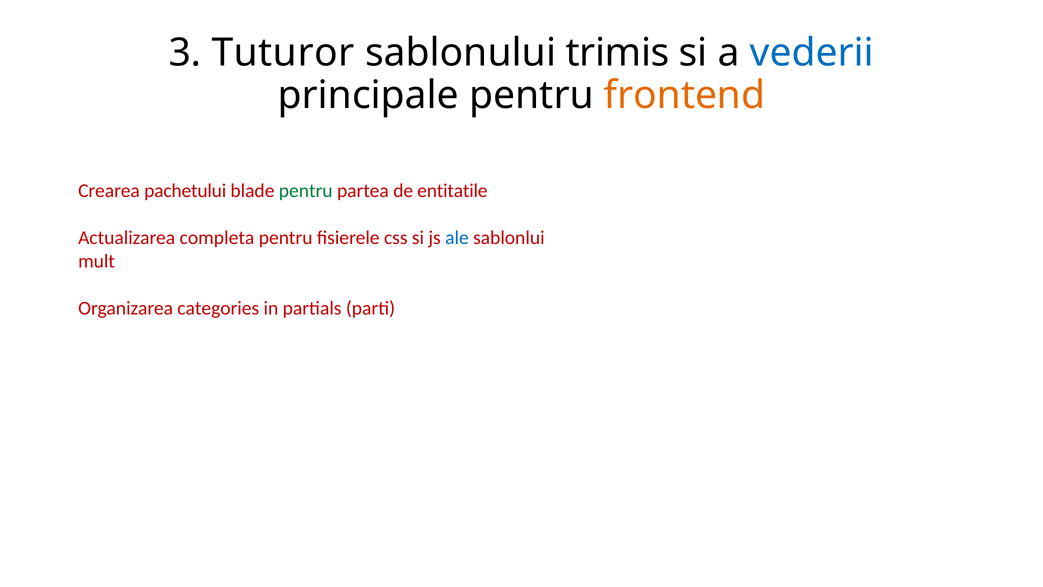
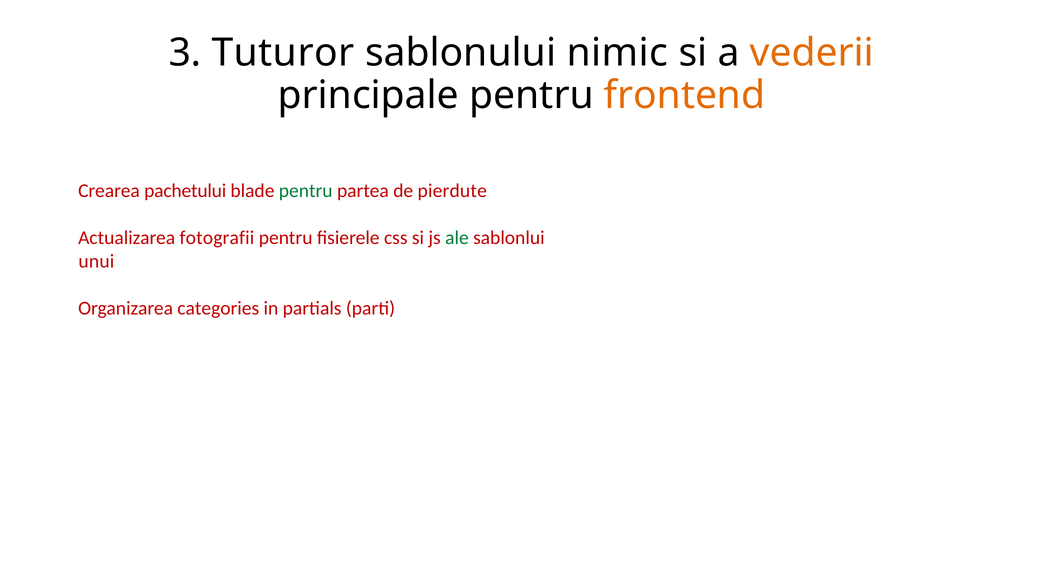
trimis: trimis -> nimic (617, 53)
vederii colour: blue -> orange (812, 53)
entitatile: entitatile -> pierdute (452, 191)
completa: completa -> fotografii (217, 238)
ale colour: blue -> green (457, 238)
mult: mult -> unui (96, 261)
